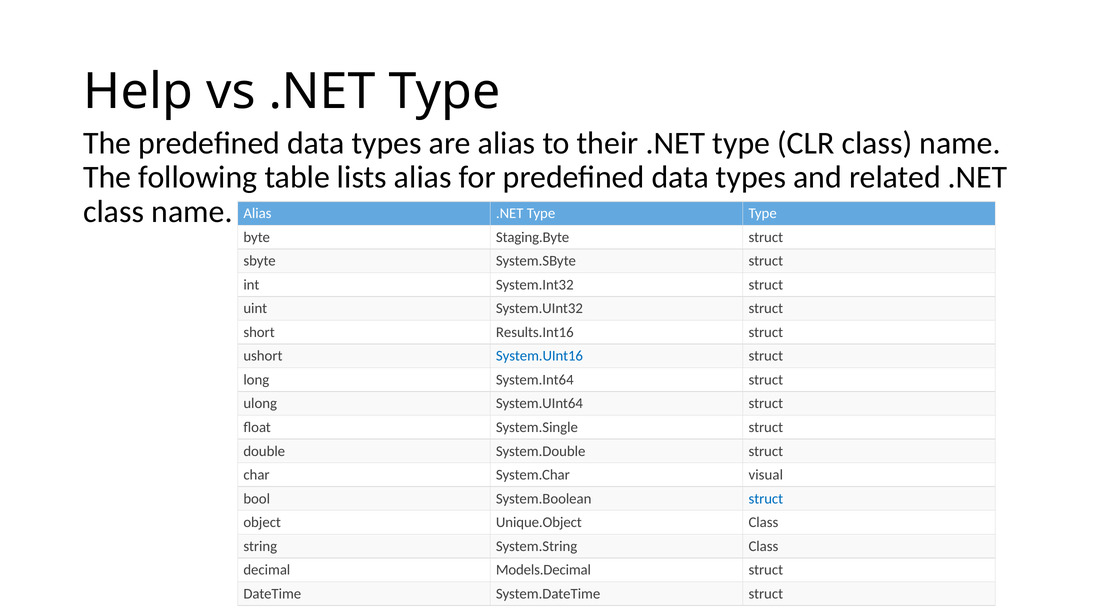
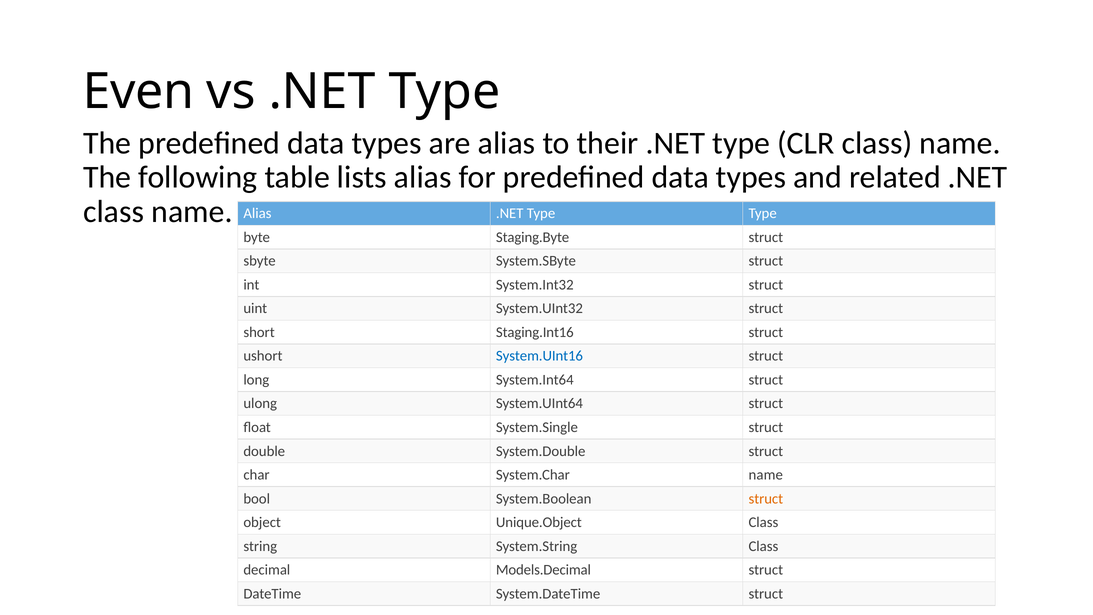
Help: Help -> Even (138, 92)
Results.Int16: Results.Int16 -> Staging.Int16 (535, 332)
System.Char visual: visual -> name (766, 475)
struct colour: blue -> orange (766, 498)
